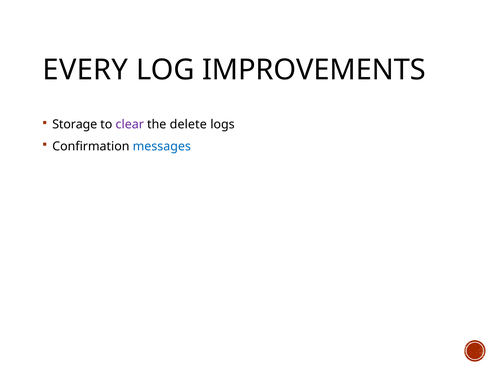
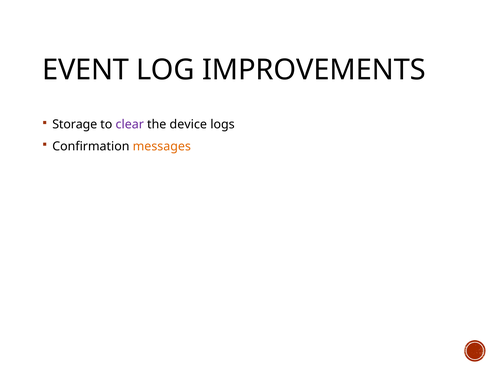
EVERY: EVERY -> EVENT (86, 70)
delete: delete -> device (188, 125)
messages colour: blue -> orange (162, 146)
